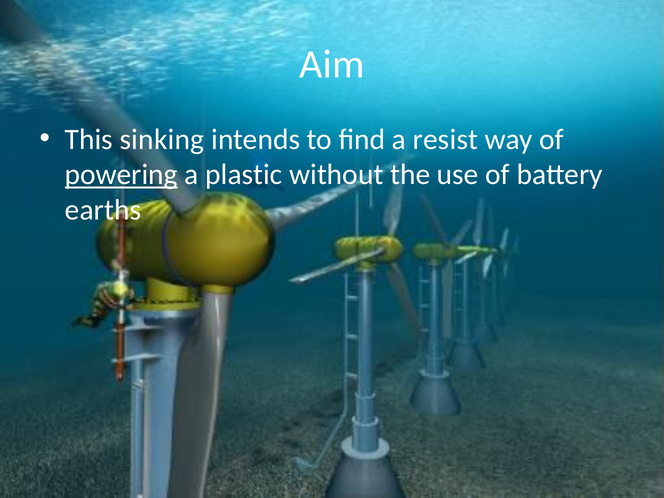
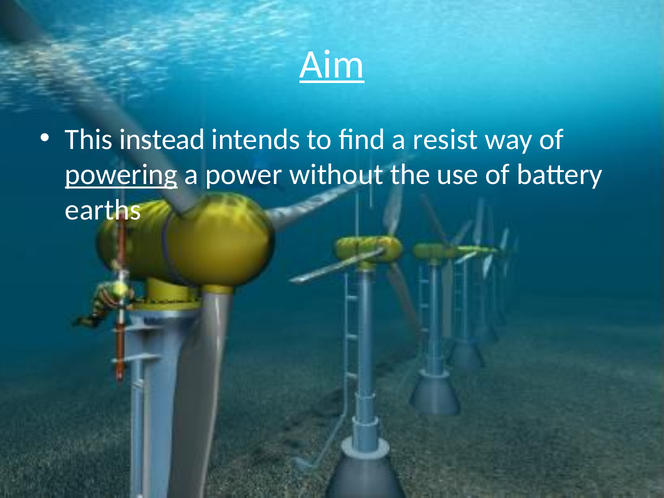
Aim underline: none -> present (332, 64)
sinking: sinking -> instead (162, 139)
plastic: plastic -> power (244, 175)
